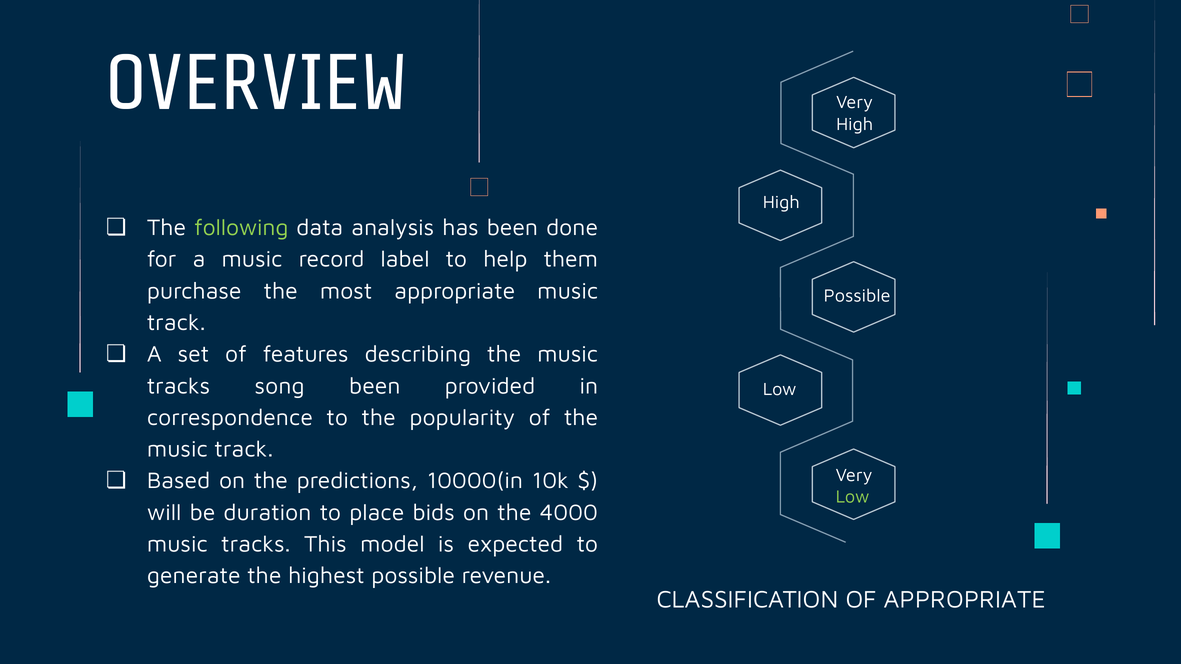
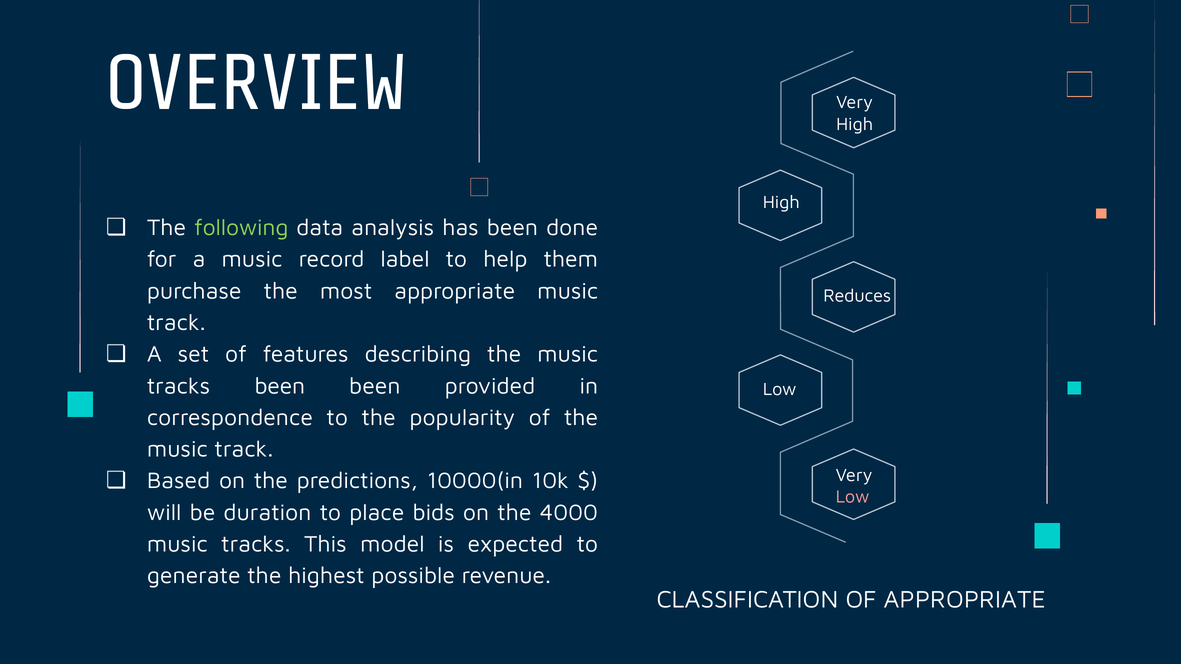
Possible: Possible -> Reduces (857, 296)
tracks song: song -> been (280, 386)
Low colour: light green -> pink (853, 497)
